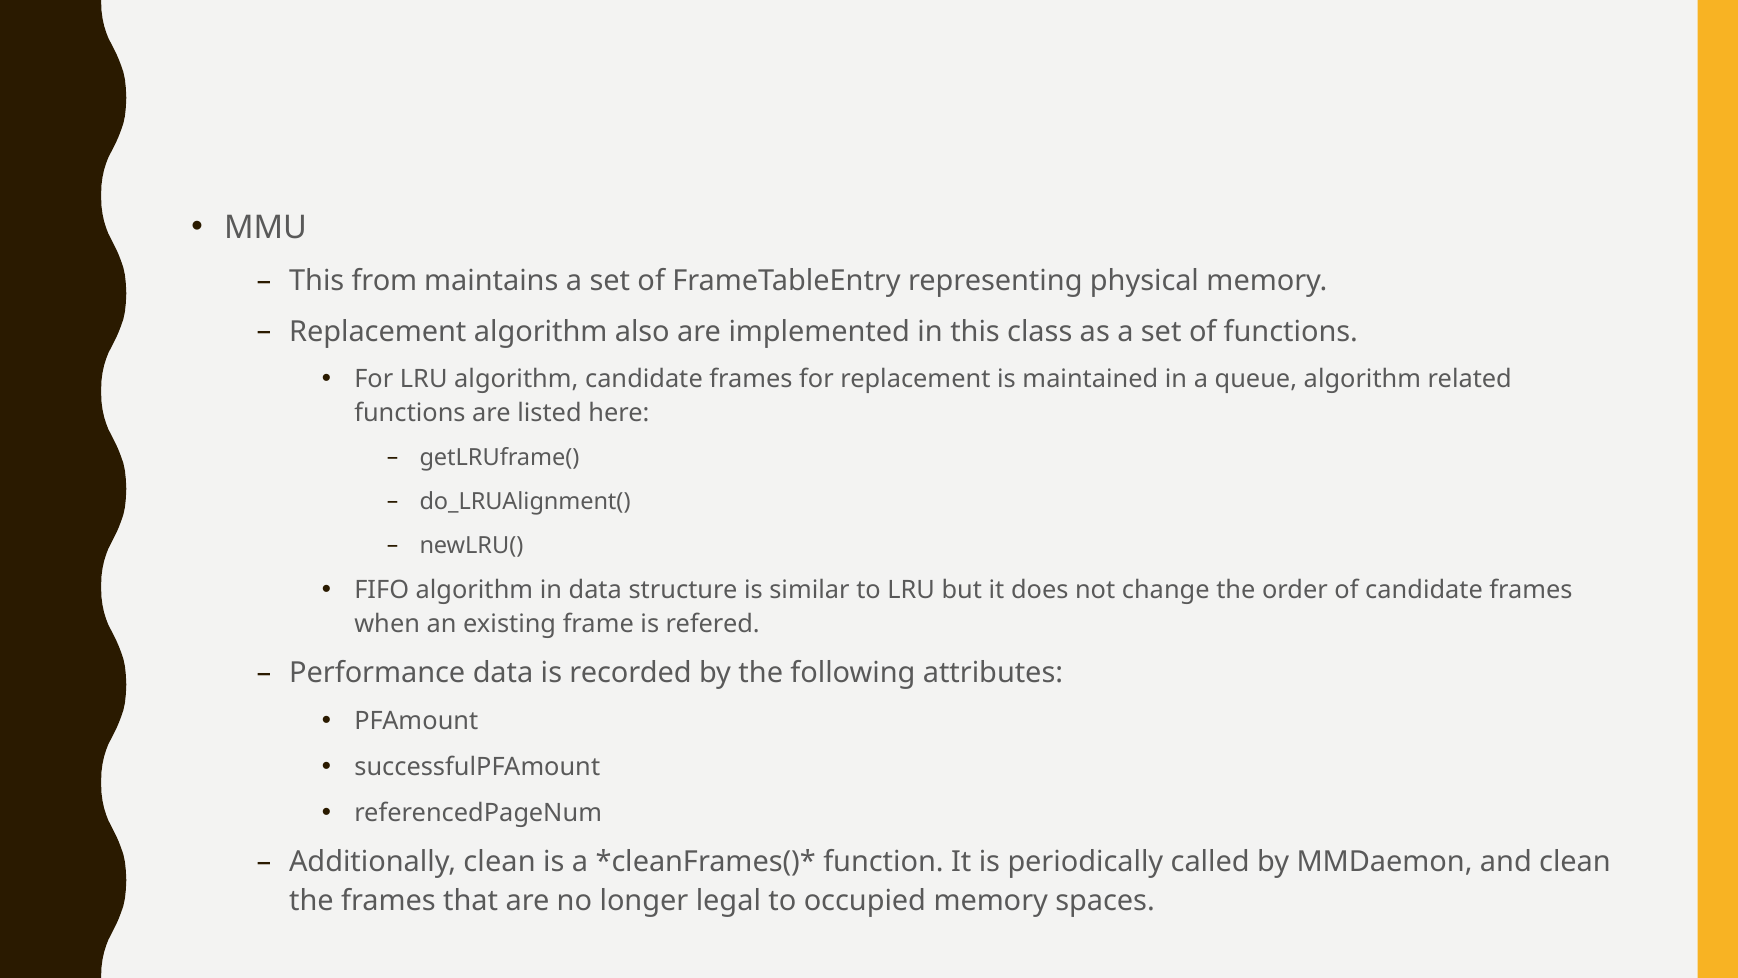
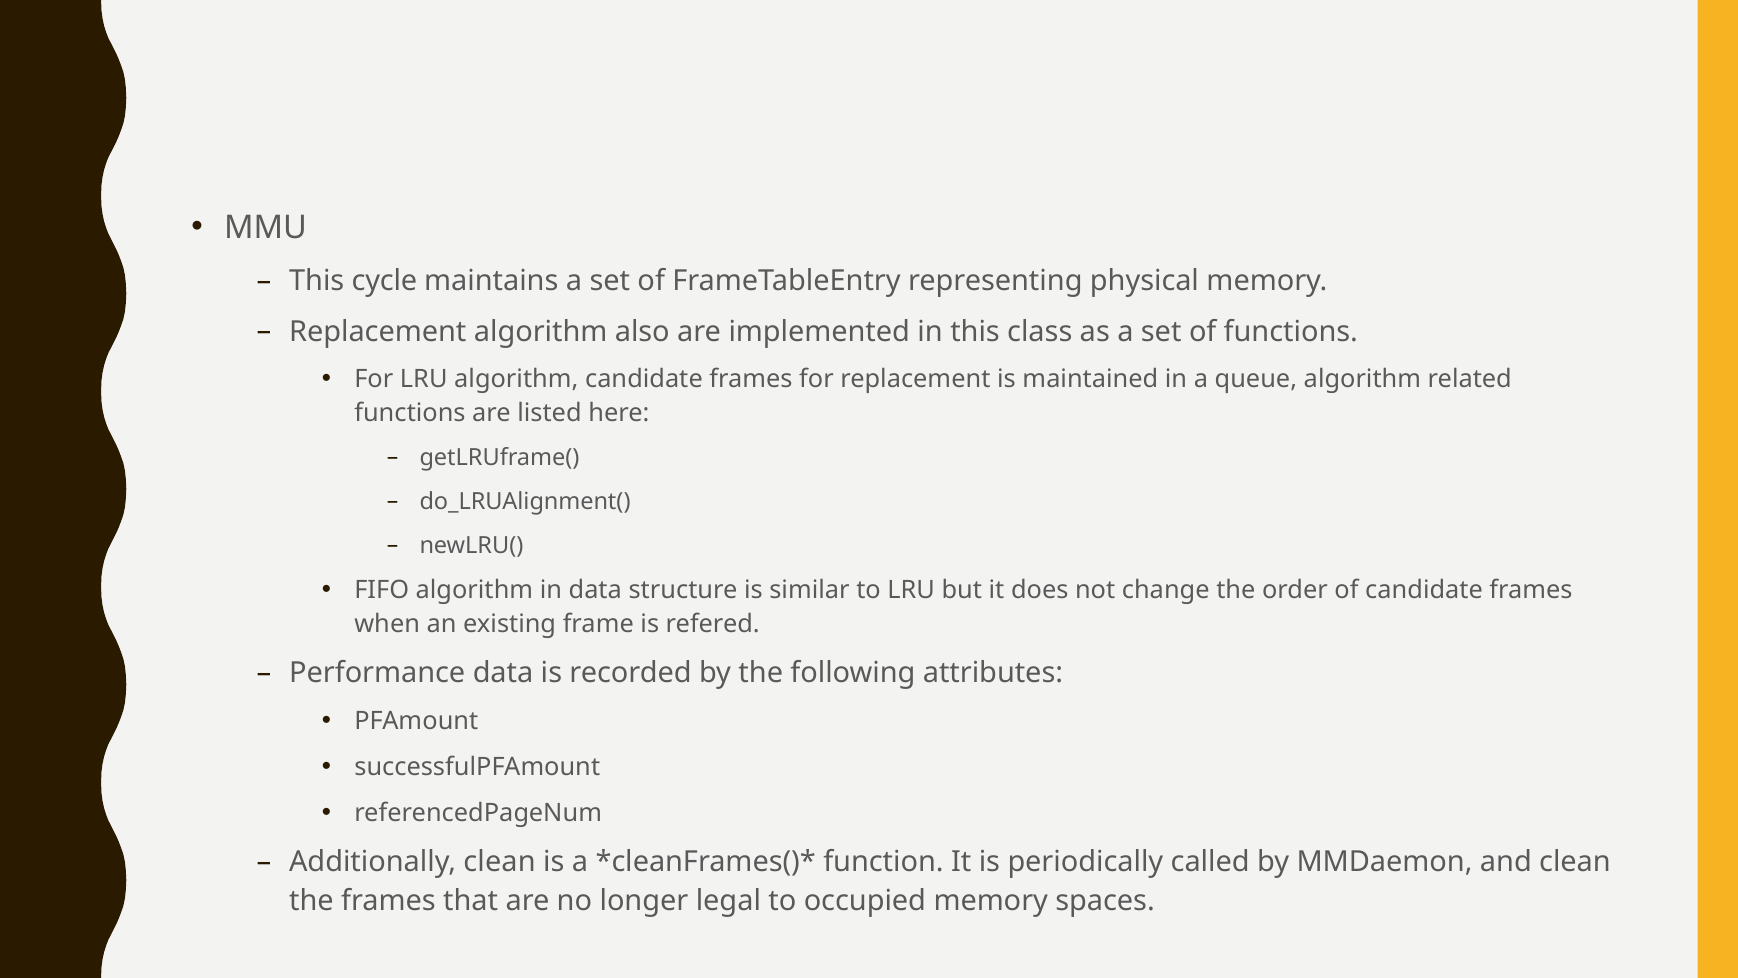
from: from -> cycle (384, 281)
